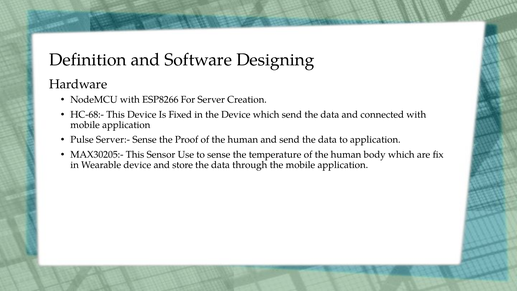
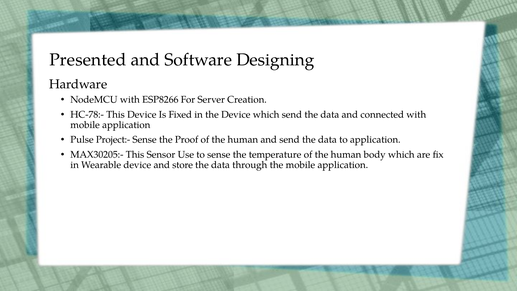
Definition: Definition -> Presented (88, 60)
HC-68:-: HC-68:- -> HC-78:- (87, 114)
Server:-: Server:- -> Project:- (113, 140)
